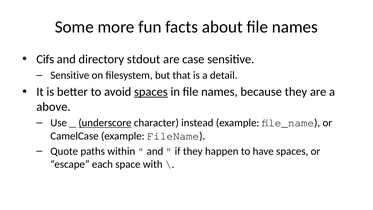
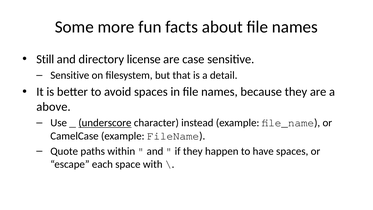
Cifs: Cifs -> Still (45, 59)
stdout: stdout -> license (144, 59)
spaces underline: present -> none (151, 92)
